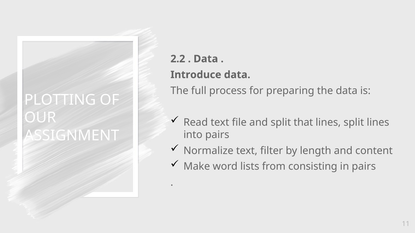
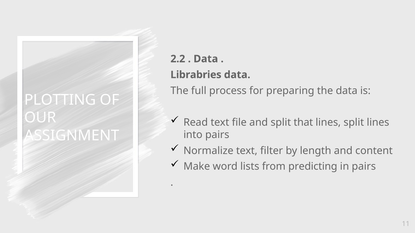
Introduce: Introduce -> Librabries (196, 75)
consisting: consisting -> predicting (313, 167)
